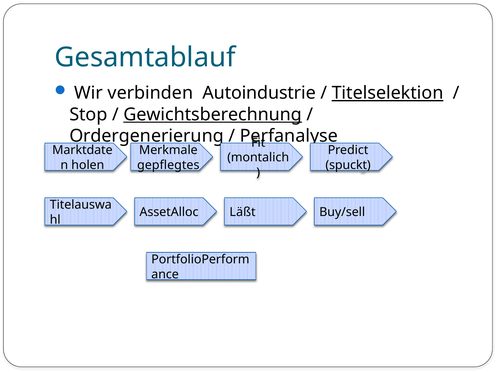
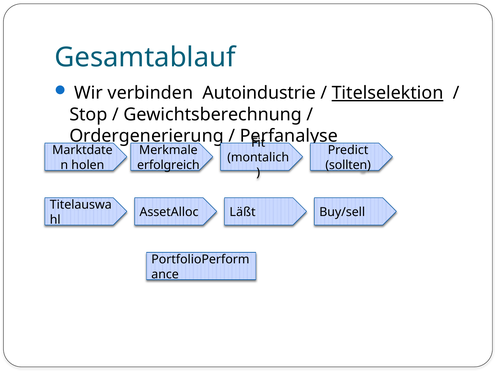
Gewichtsberechnung underline: present -> none (213, 114)
gepflegtes: gepflegtes -> erfolgreich (168, 165)
spuckt: spuckt -> sollten (348, 165)
